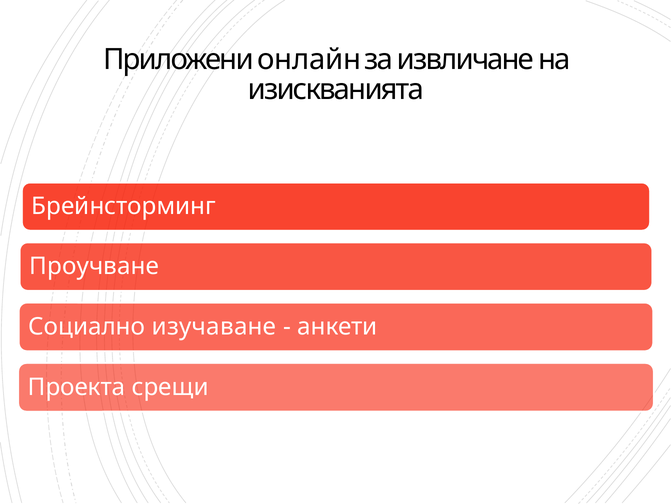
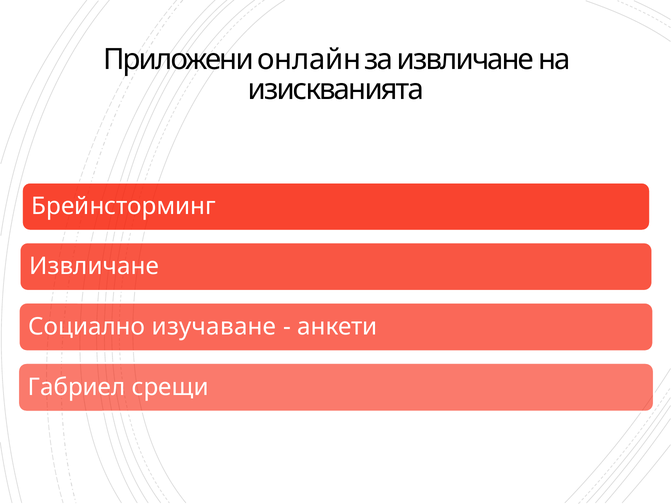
Проучване: Проучване -> Извличане (94, 266)
Проекта: Проекта -> Габриел (77, 387)
